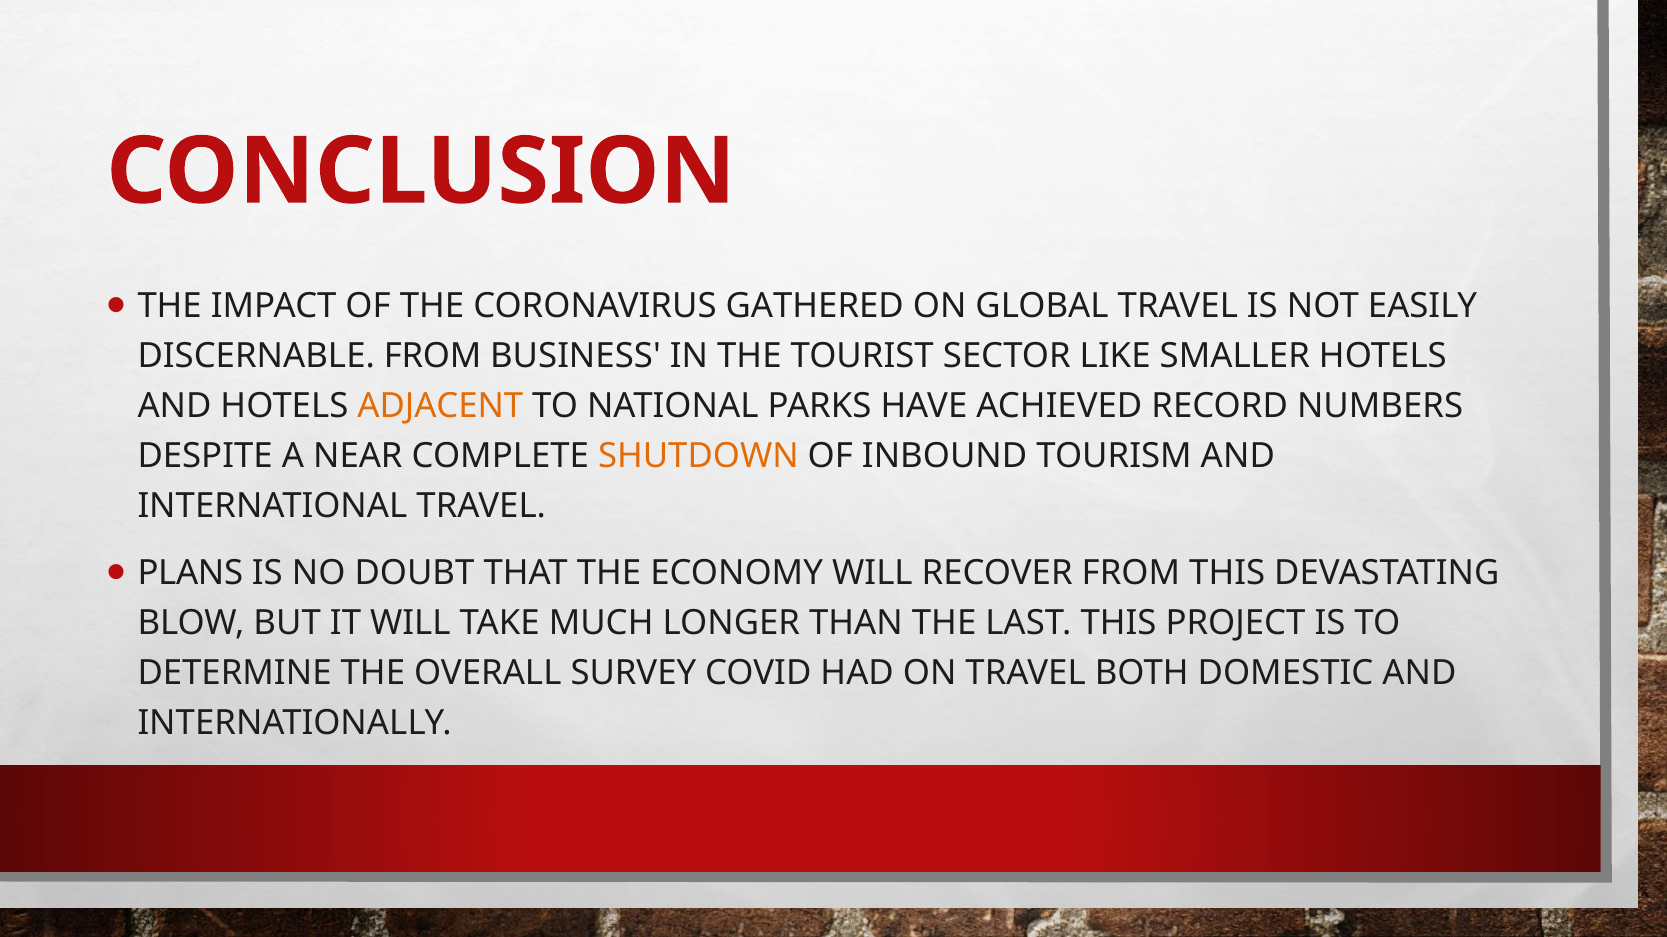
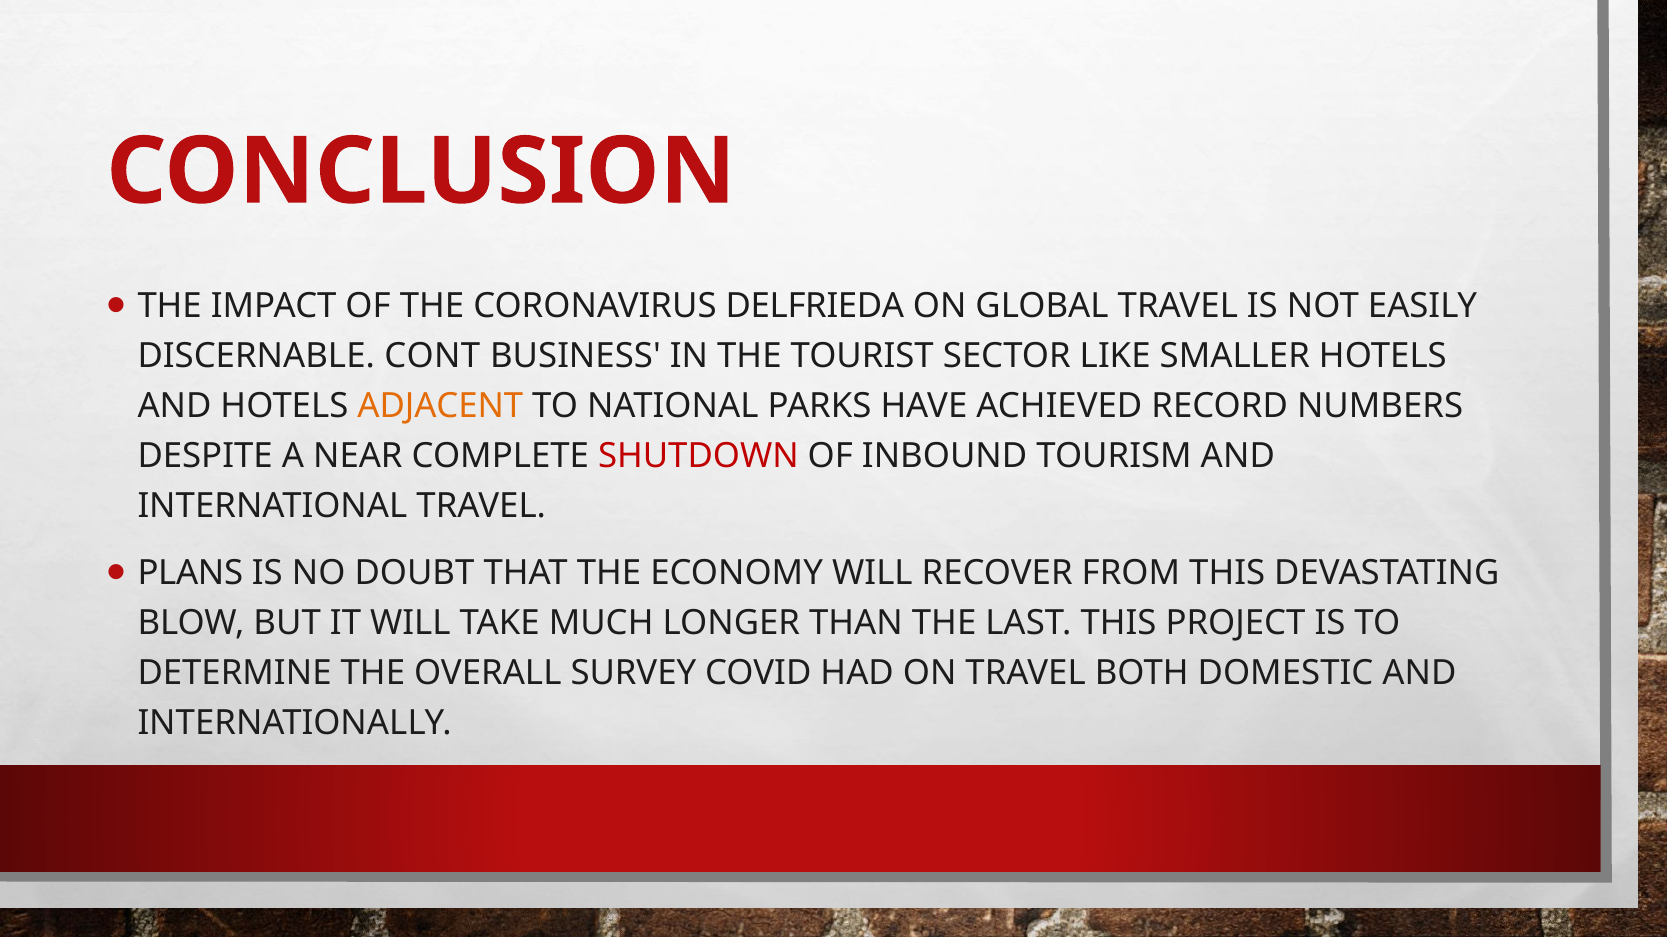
GATHERED: GATHERED -> DELFRIEDA (815, 306)
DISCERNABLE FROM: FROM -> CONT (432, 356)
SHUTDOWN colour: orange -> red (698, 456)
